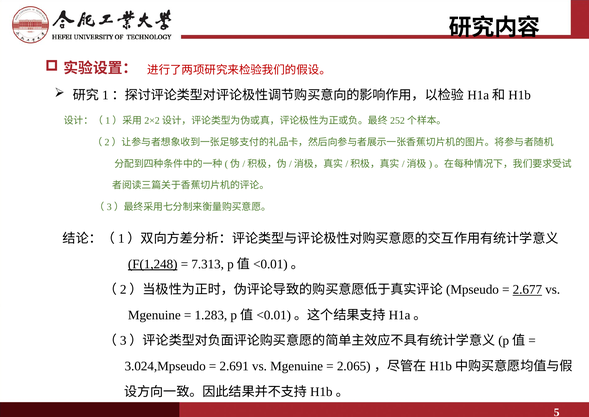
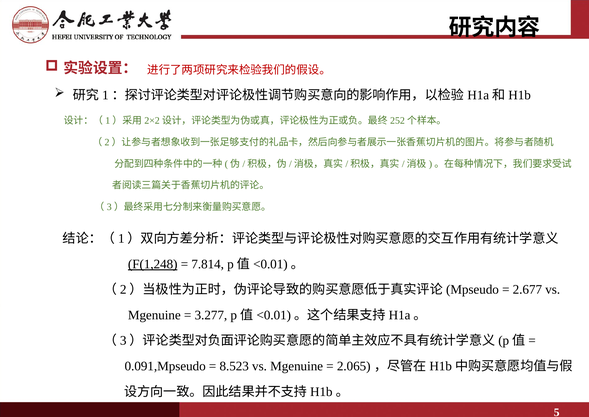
7.313: 7.313 -> 7.814 (208, 264)
2.677 underline: present -> none (527, 290)
1.283: 1.283 -> 3.277 (211, 315)
3.024,Mpseudo: 3.024,Mpseudo -> 0.091,Mpseudo (165, 367)
2.691: 2.691 -> 8.523 (234, 367)
